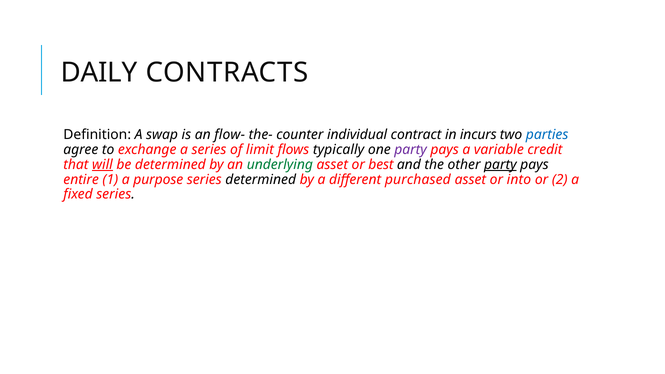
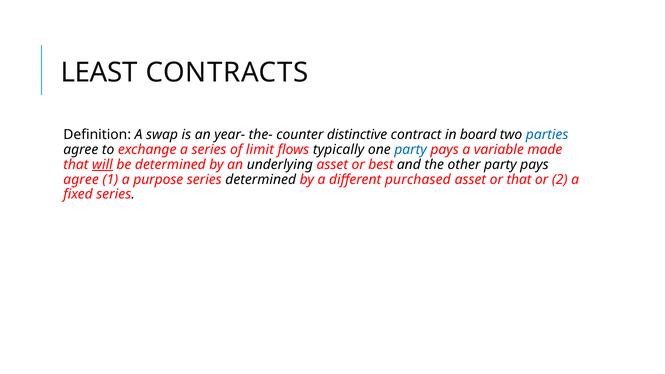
DAILY: DAILY -> LEAST (99, 73)
flow-: flow- -> year- (230, 135)
individual: individual -> distinctive (357, 135)
incurs: incurs -> board (478, 135)
party colour: purple -> blue (411, 150)
credit: credit -> made (545, 150)
underlying colour: green -> black (280, 165)
party underline: present -> none (500, 165)
entire: entire -> agree (81, 179)
or into: into -> that (519, 179)
